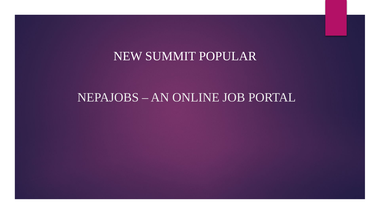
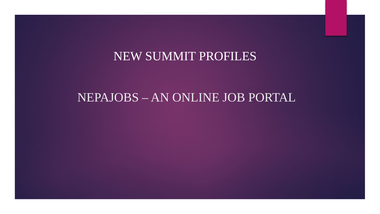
POPULAR: POPULAR -> PROFILES (228, 56)
